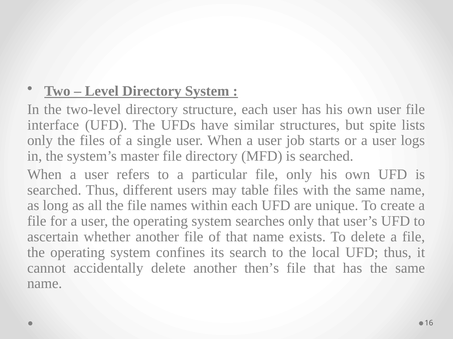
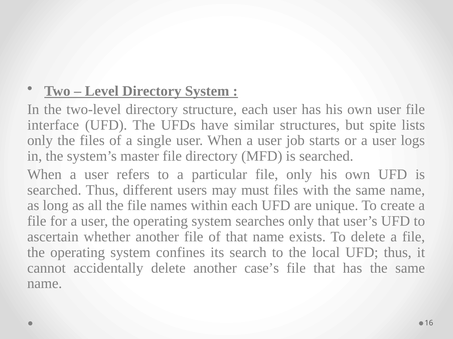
table: table -> must (255, 190)
then’s: then’s -> case’s (262, 269)
